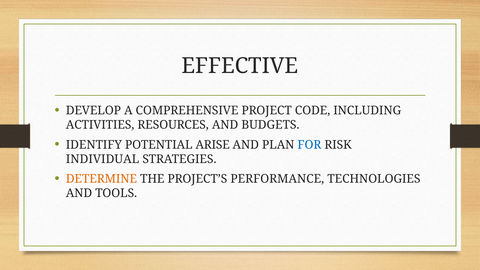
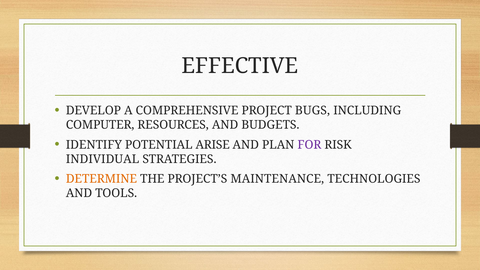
CODE: CODE -> BUGS (313, 111)
ACTIVITIES: ACTIVITIES -> COMPUTER (100, 125)
FOR colour: blue -> purple (309, 145)
PERFORMANCE: PERFORMANCE -> MAINTENANCE (277, 179)
